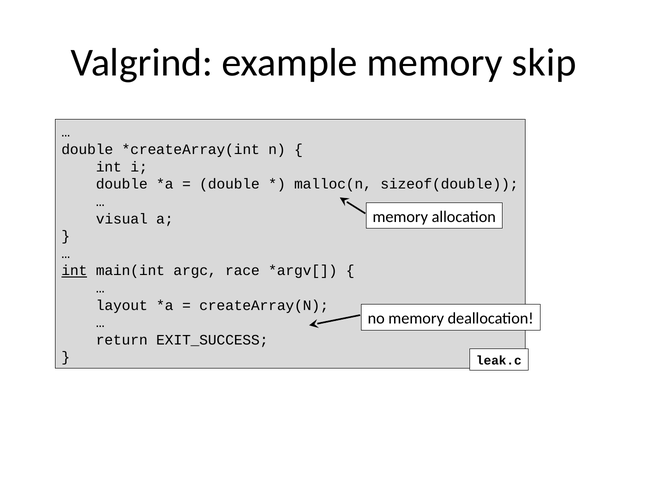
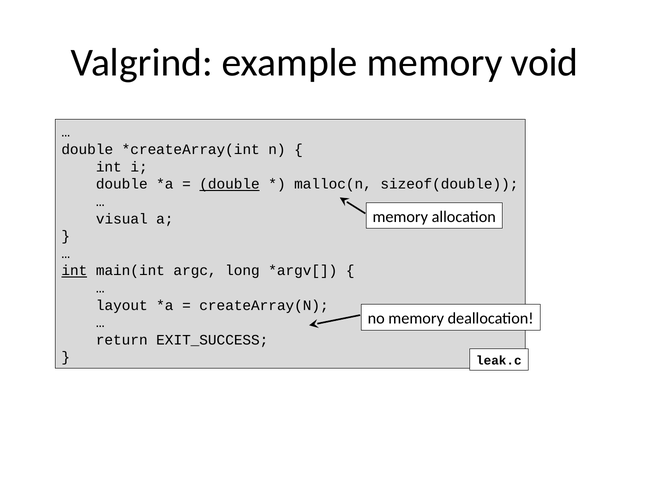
skip: skip -> void (545, 63)
double underline: none -> present (230, 184)
race: race -> long (242, 271)
